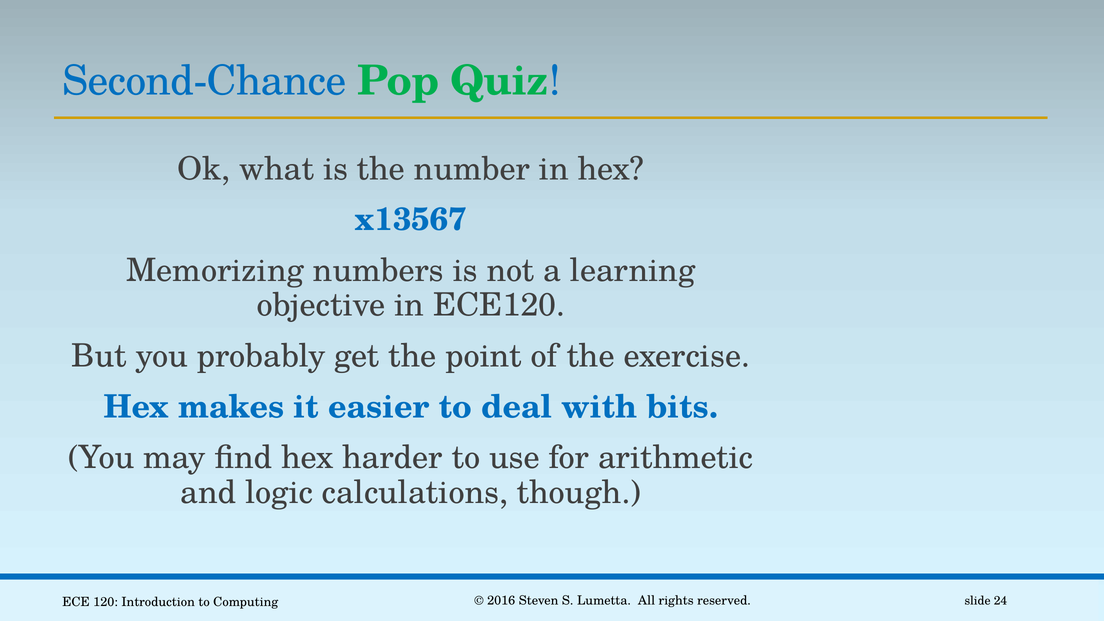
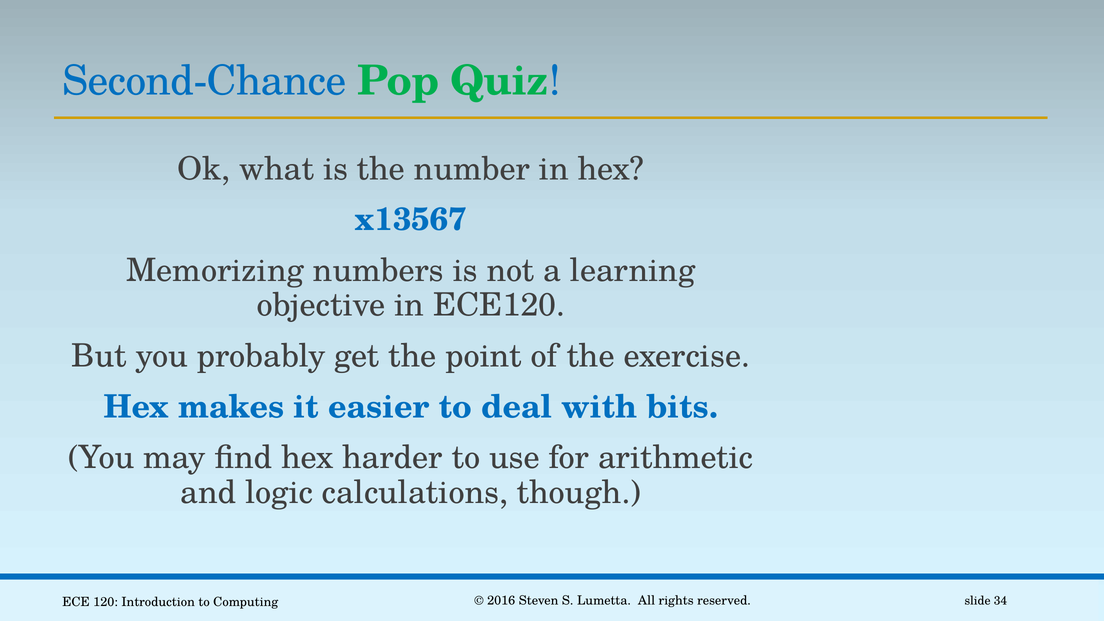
24: 24 -> 34 (1000, 601)
